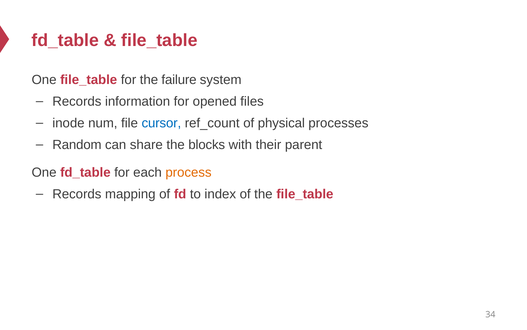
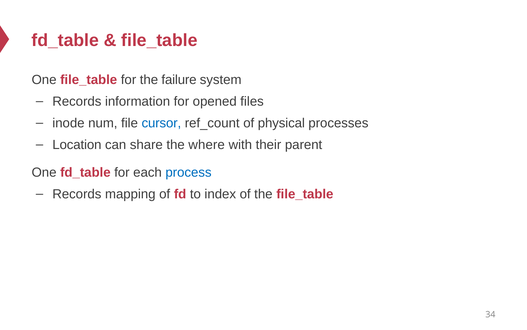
Random: Random -> Location (77, 144)
blocks: blocks -> where (207, 144)
process colour: orange -> blue (188, 172)
